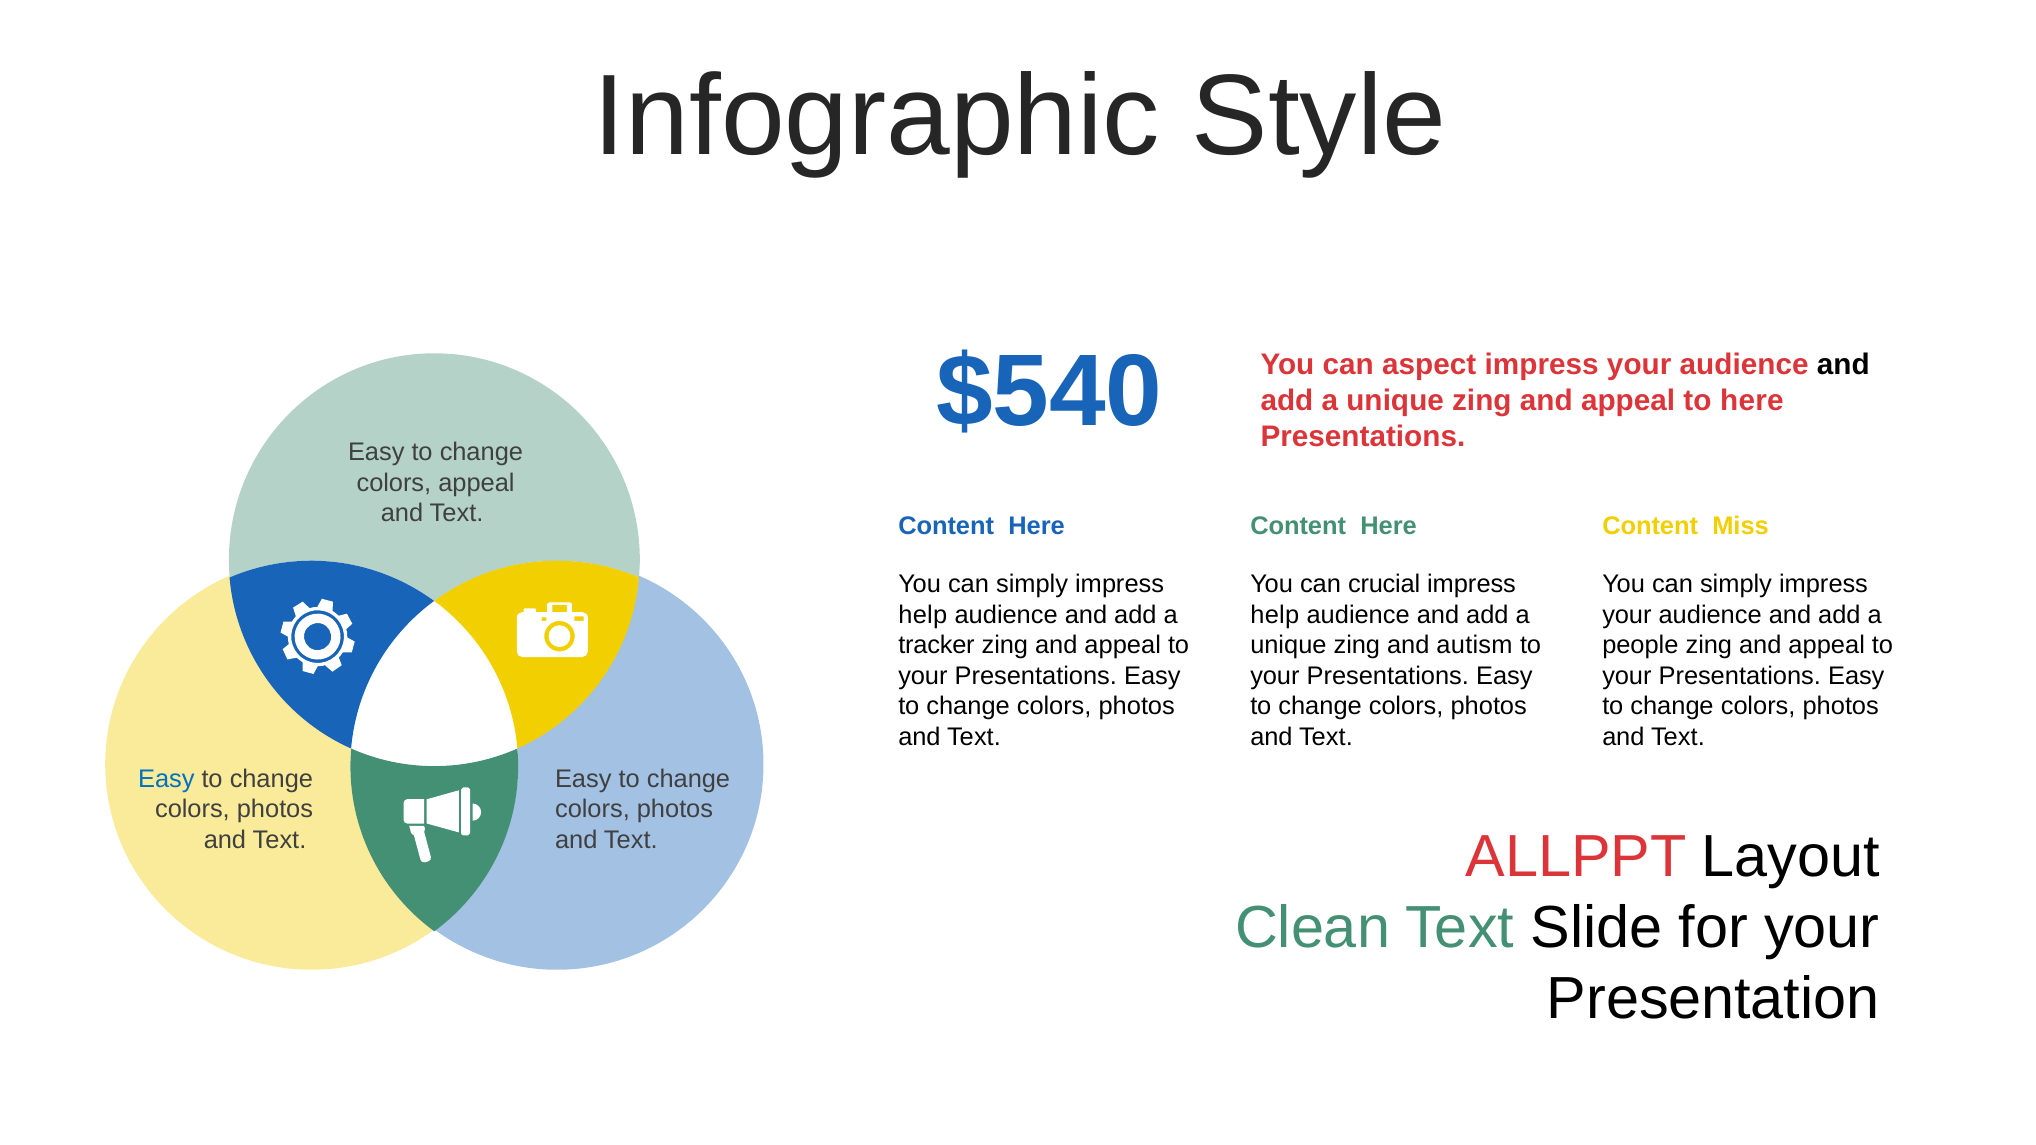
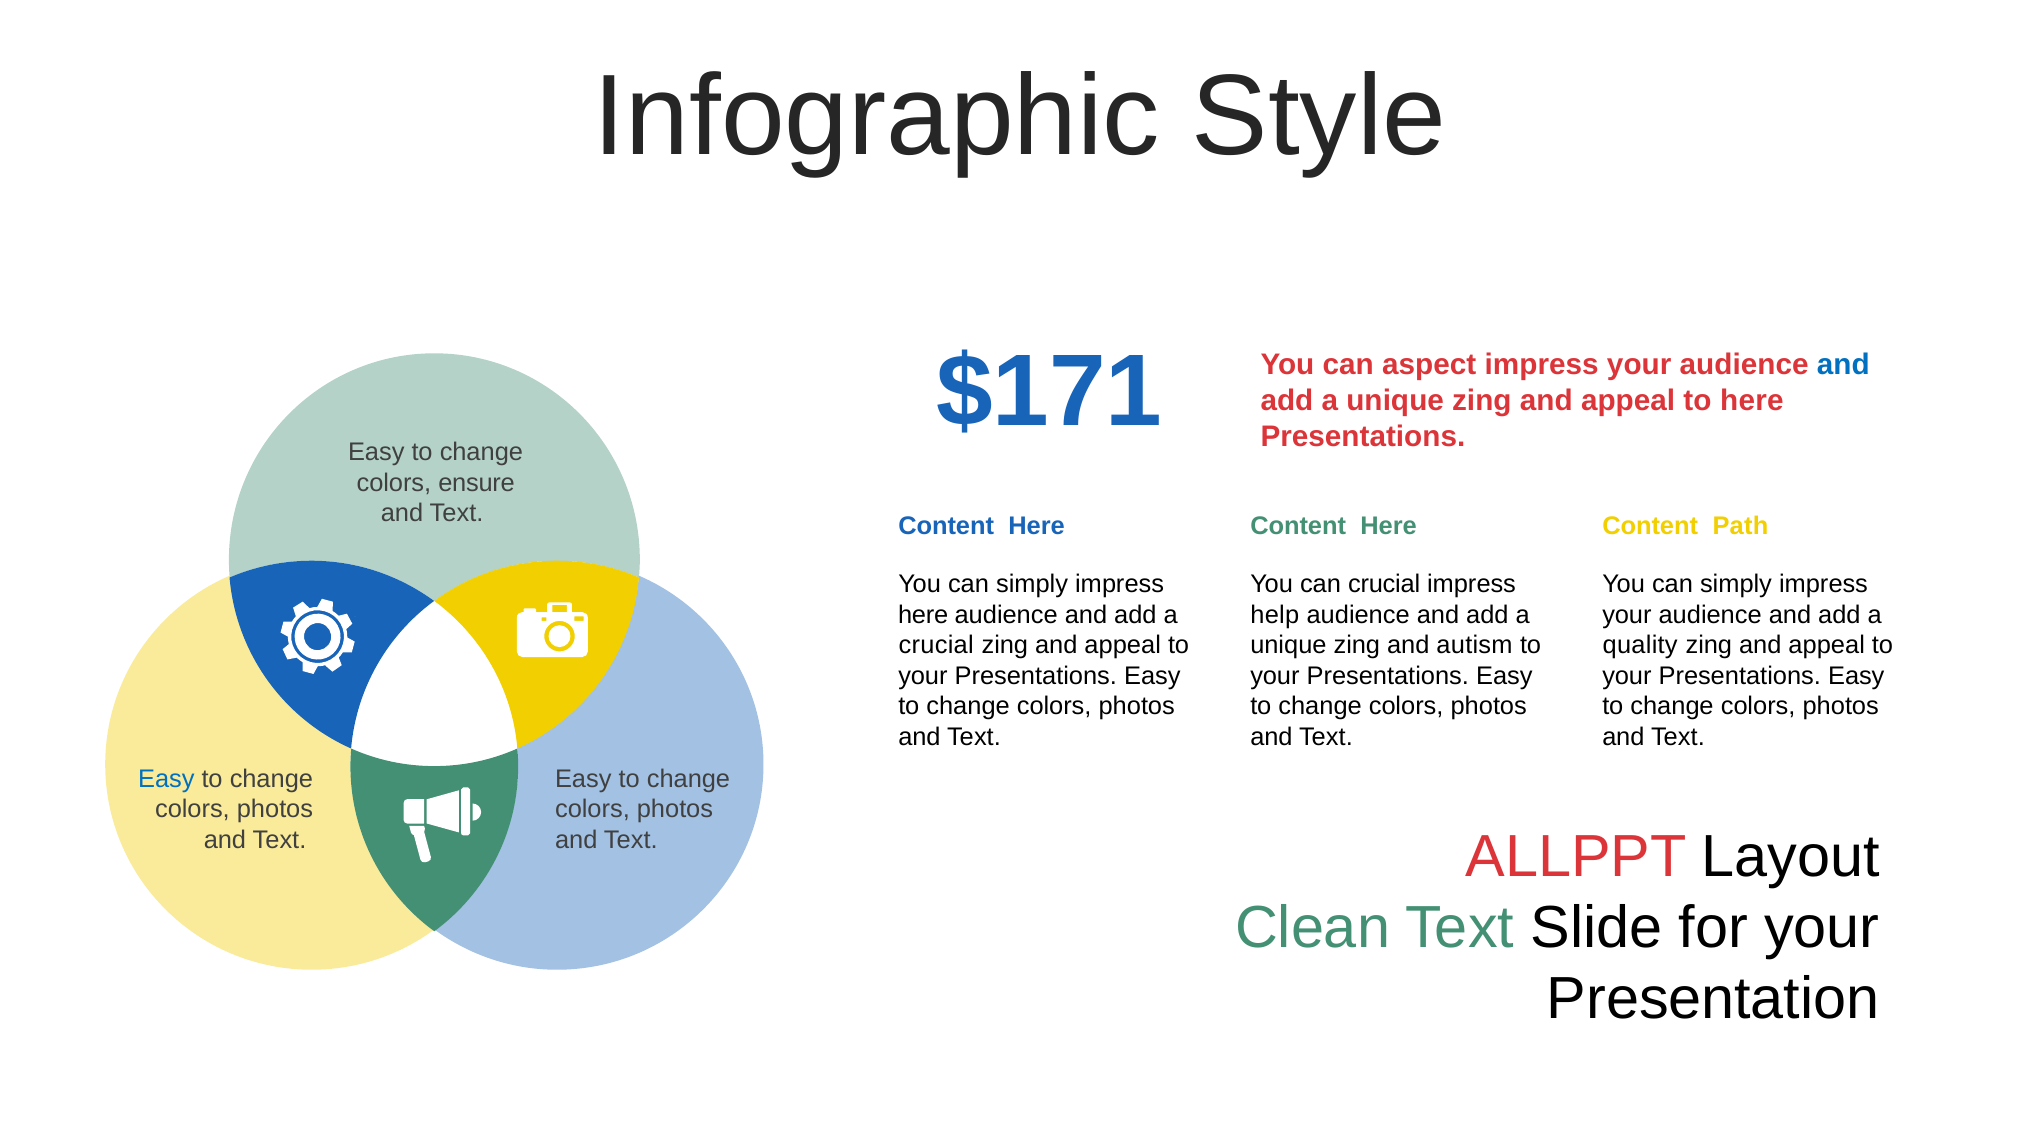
$540: $540 -> $171 (1049, 392)
and colour: black -> blue (1843, 365)
colors appeal: appeal -> ensure (477, 483)
Miss: Miss -> Path (1740, 526)
help: help -> here (923, 615)
tracker: tracker -> crucial (936, 646)
people: people -> quality (1640, 646)
